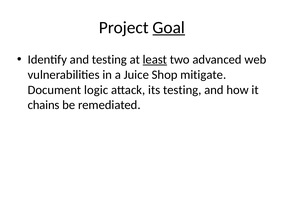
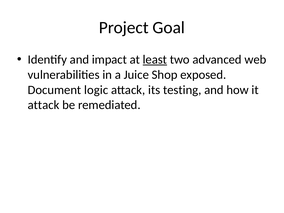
Goal underline: present -> none (169, 27)
and testing: testing -> impact (109, 60)
mitigate: mitigate -> exposed (203, 75)
chains: chains -> attack (44, 105)
